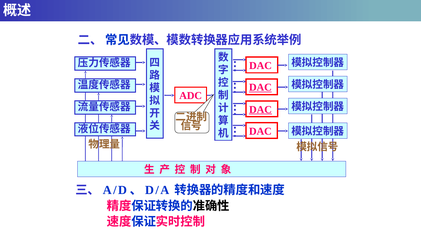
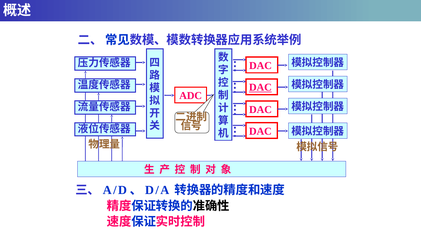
DAC underline: present -> none (261, 109)
